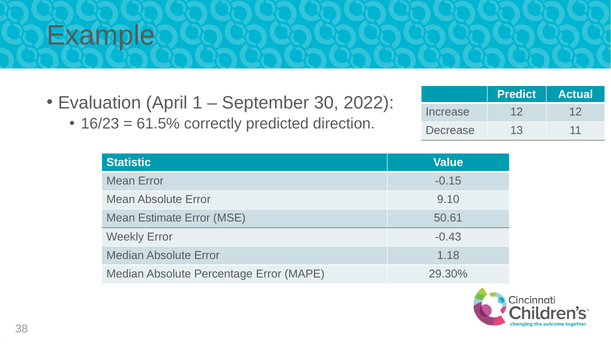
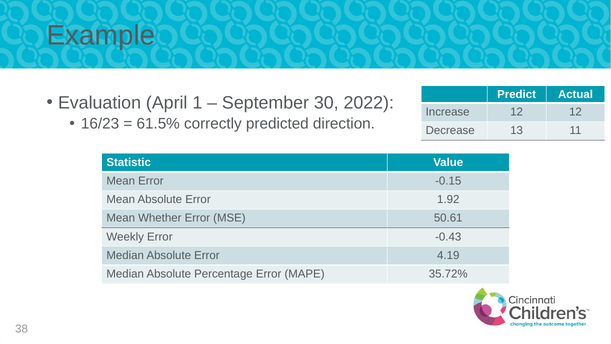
9.10: 9.10 -> 1.92 (448, 199)
Estimate: Estimate -> Whether (160, 218)
1.18: 1.18 -> 4.19 (448, 255)
29.30%: 29.30% -> 35.72% (448, 274)
